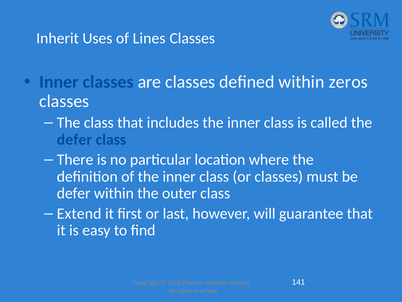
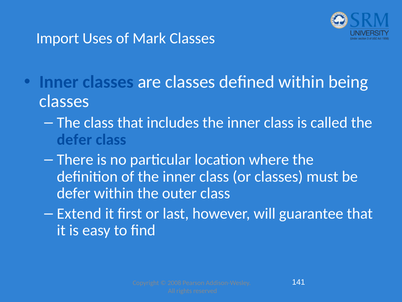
Inherit: Inherit -> Import (58, 38)
Lines: Lines -> Mark (149, 38)
zeros: zeros -> being (348, 82)
